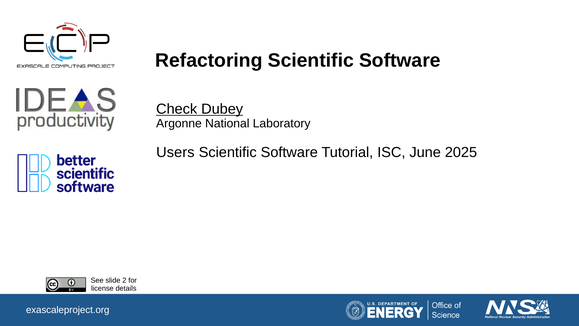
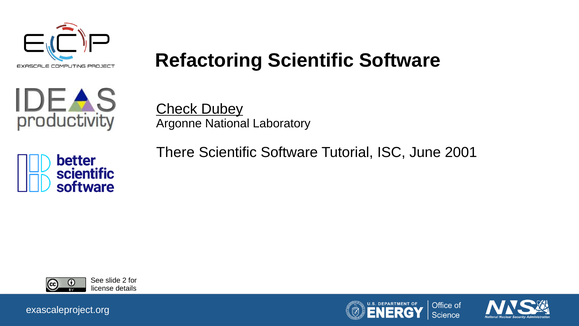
Users: Users -> There (175, 152)
2025: 2025 -> 2001 (461, 152)
